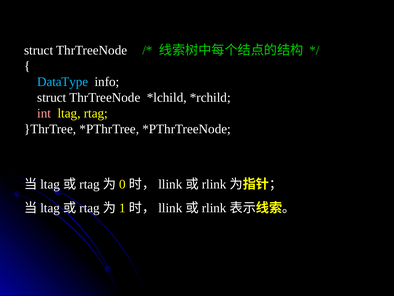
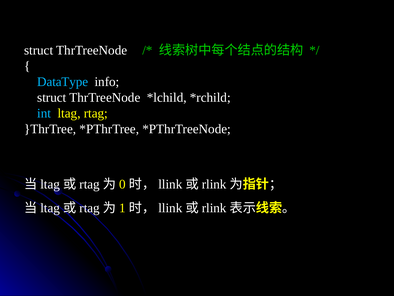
int colour: pink -> light blue (44, 113)
